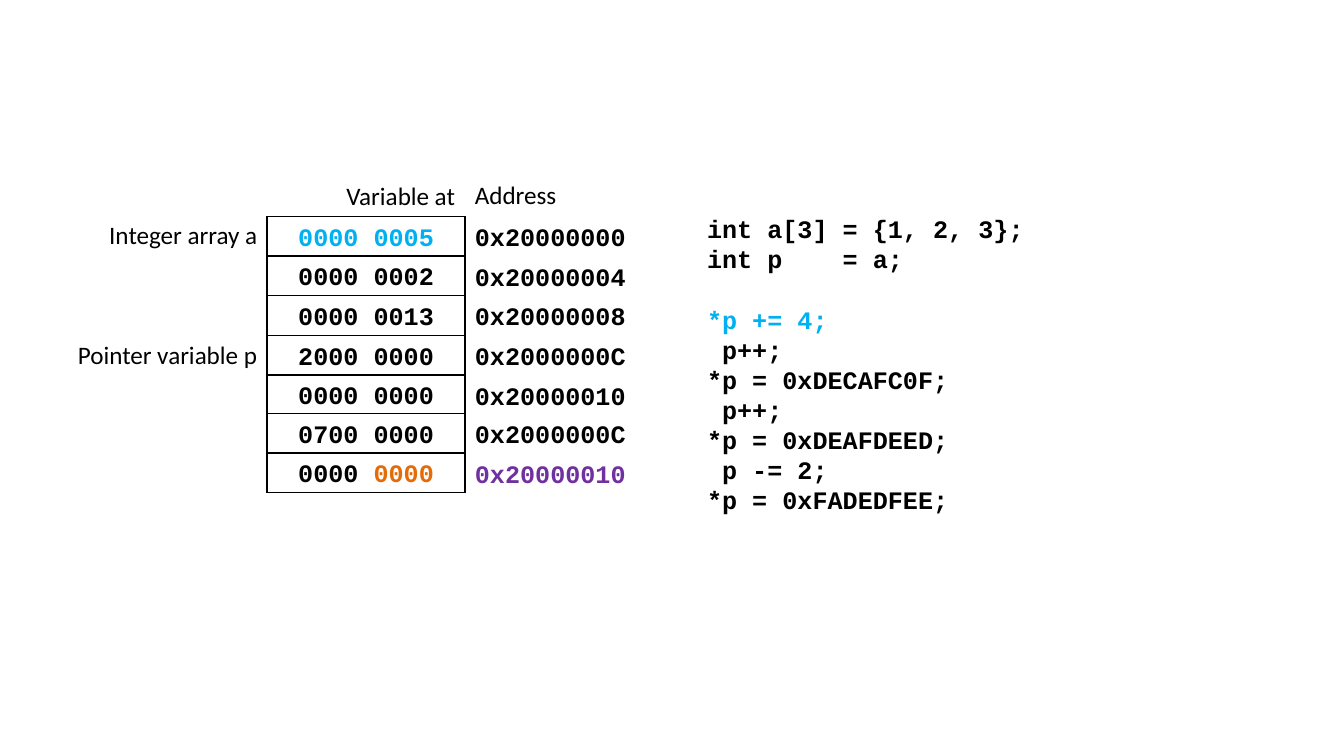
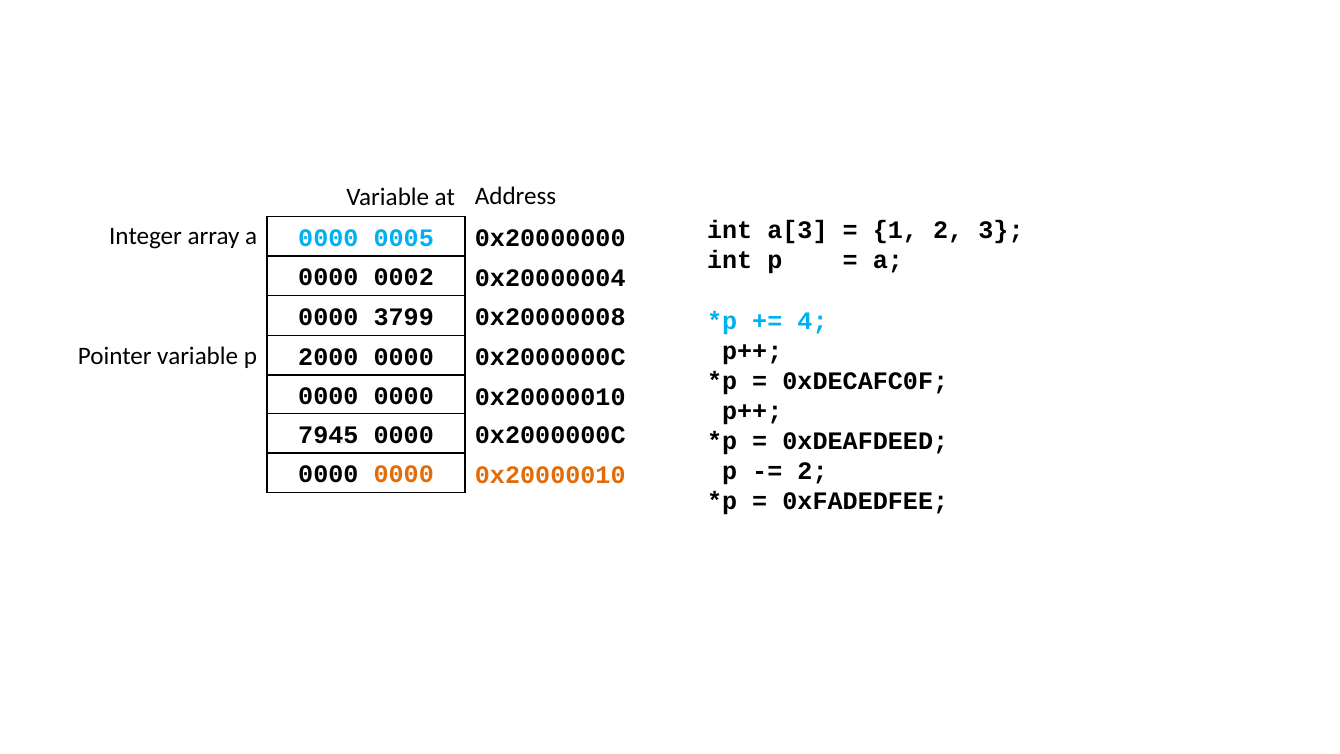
0013: 0013 -> 3799 (404, 317)
0700: 0700 -> 7945 (328, 435)
0x20000010 colour: purple -> orange (550, 475)
